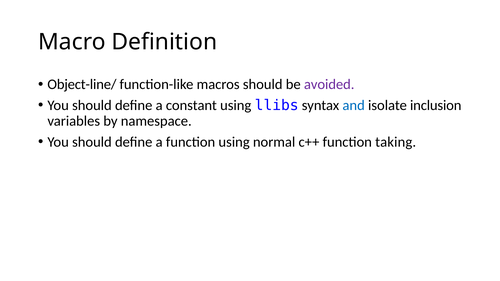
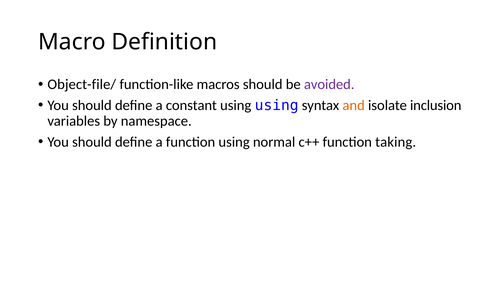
Object-line/: Object-line/ -> Object-file/ (82, 85)
using llibs: llibs -> using (277, 106)
and colour: blue -> orange (354, 106)
